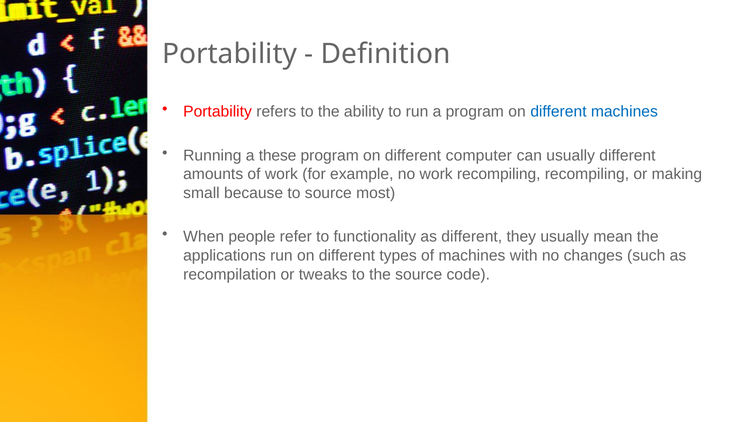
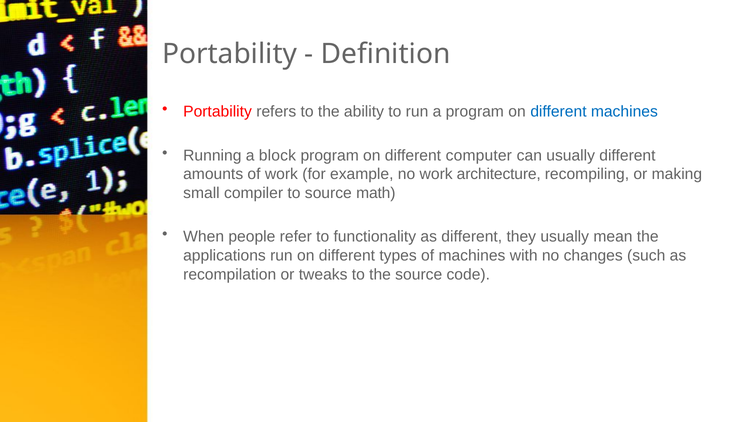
these: these -> block (277, 155)
work recompiling: recompiling -> architecture (499, 174)
because: because -> compiler (254, 193)
most: most -> math (376, 193)
